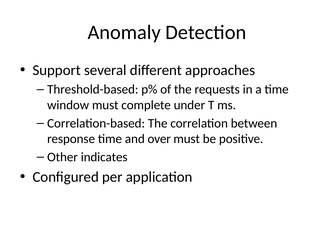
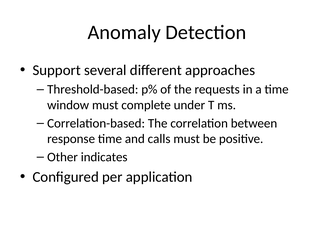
over: over -> calls (159, 139)
